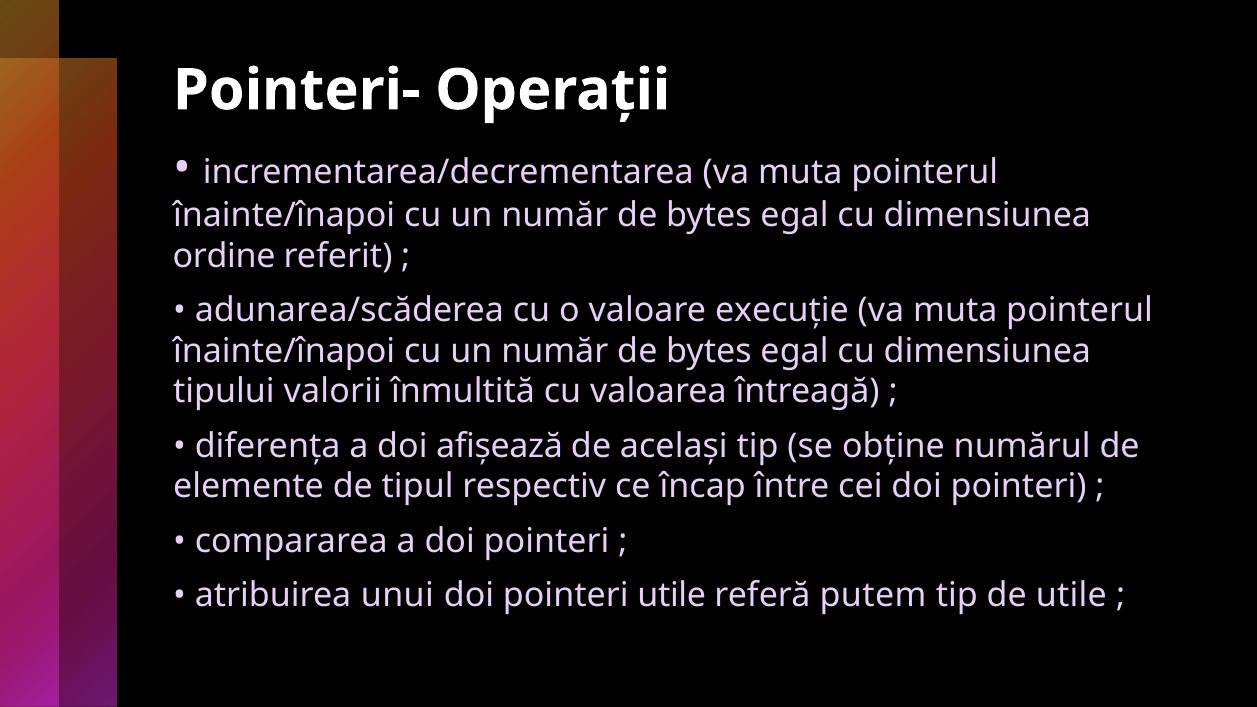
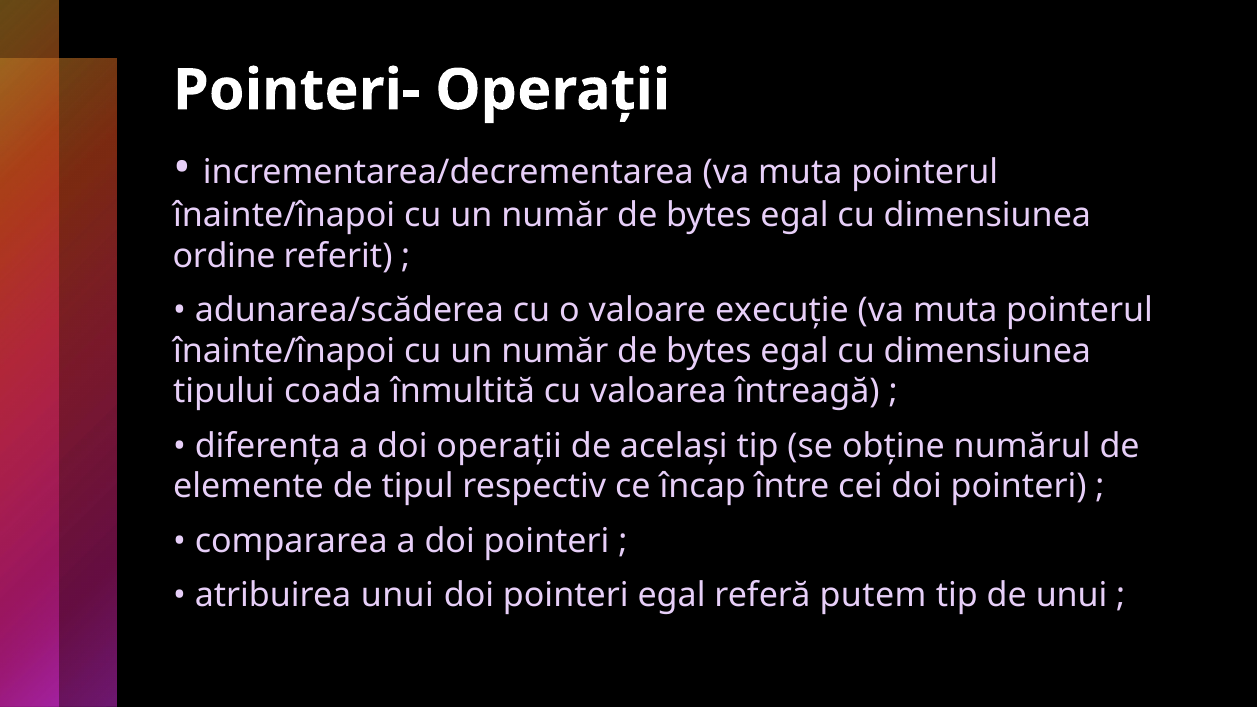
valorii: valorii -> coada (333, 391)
doi afișează: afișează -> operații (499, 446)
pointeri utile: utile -> egal (672, 595)
de utile: utile -> unui (1072, 595)
